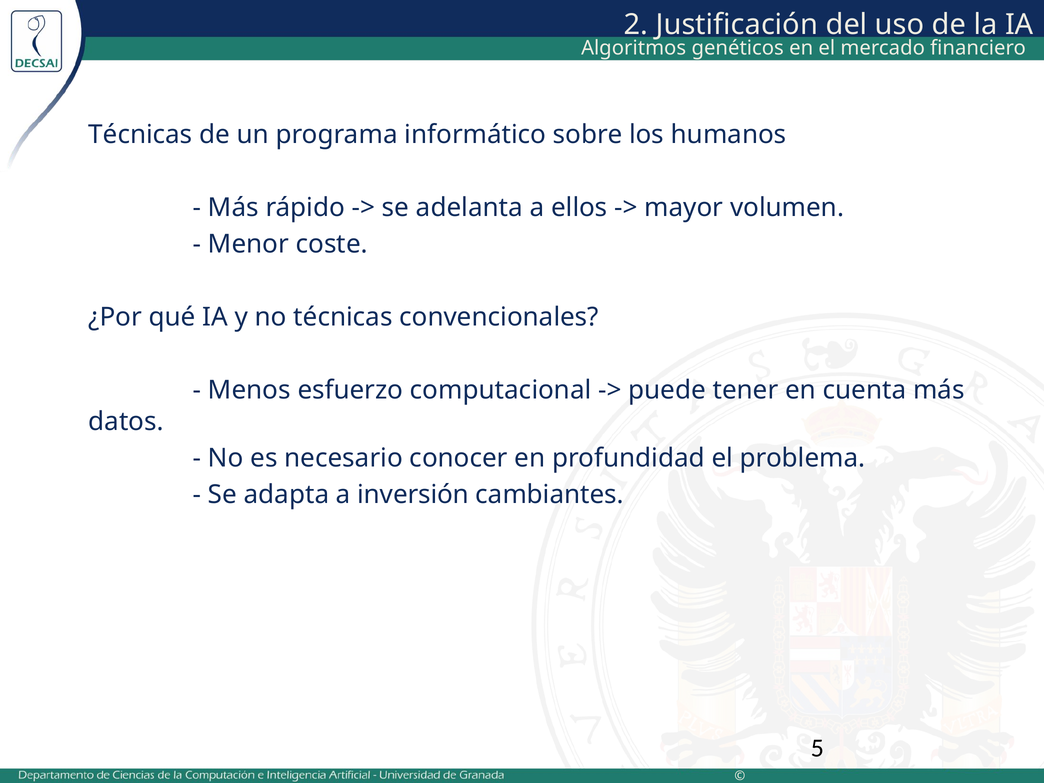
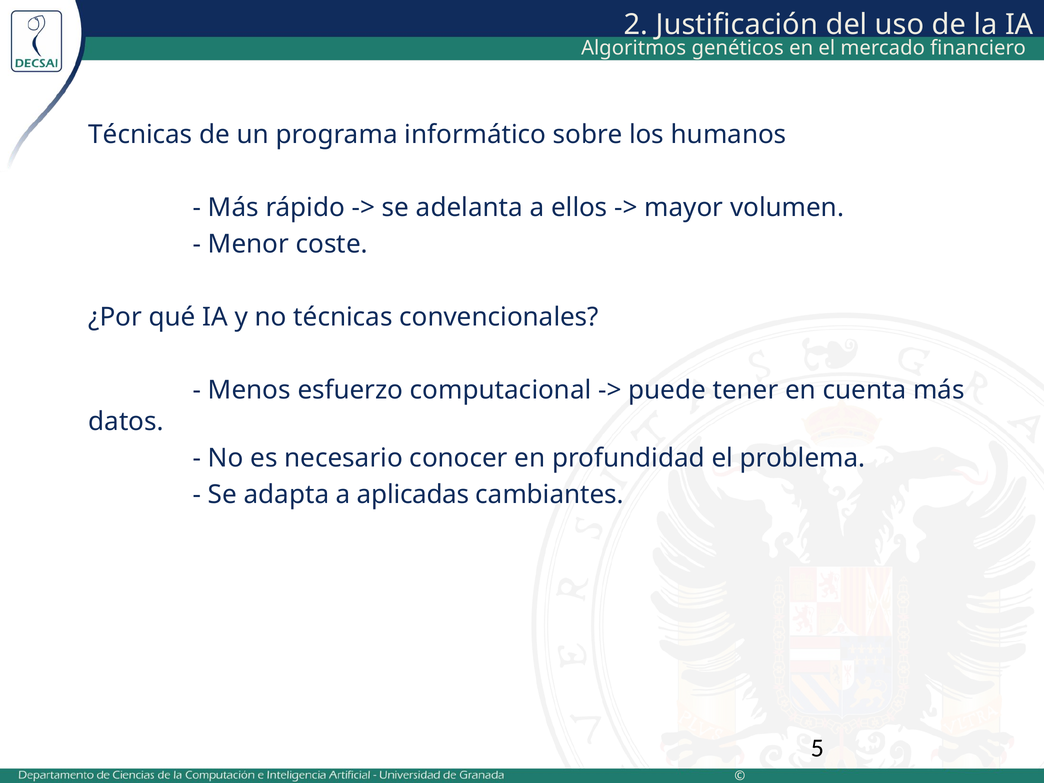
inversión: inversión -> aplicadas (413, 495)
